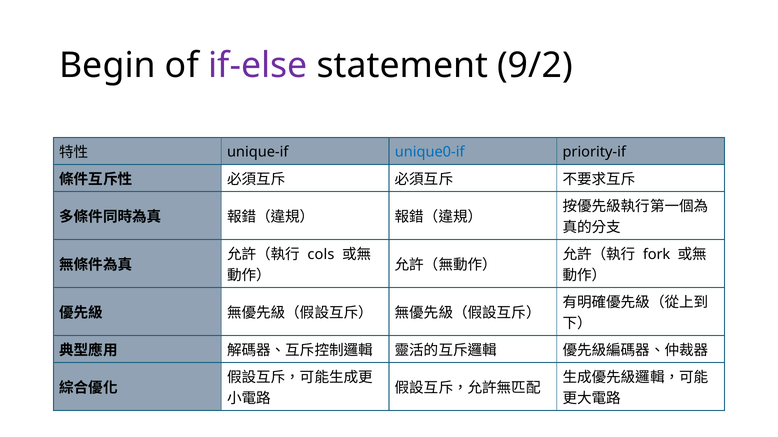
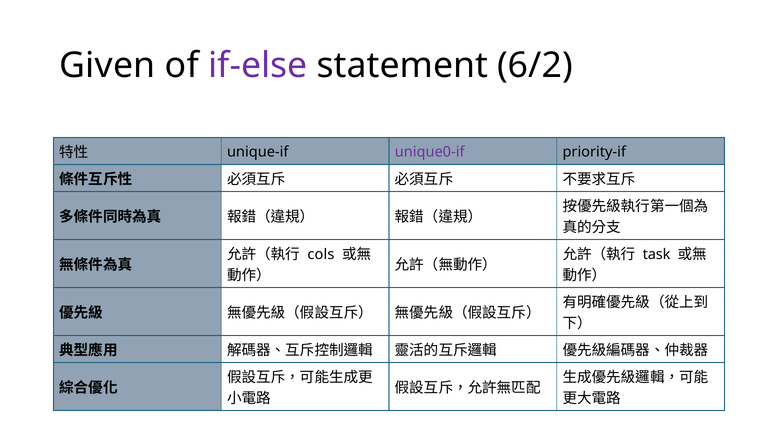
Begin: Begin -> Given (107, 65)
9/2: 9/2 -> 6/2 (535, 65)
unique0-if colour: blue -> purple (430, 152)
fork: fork -> task (657, 255)
